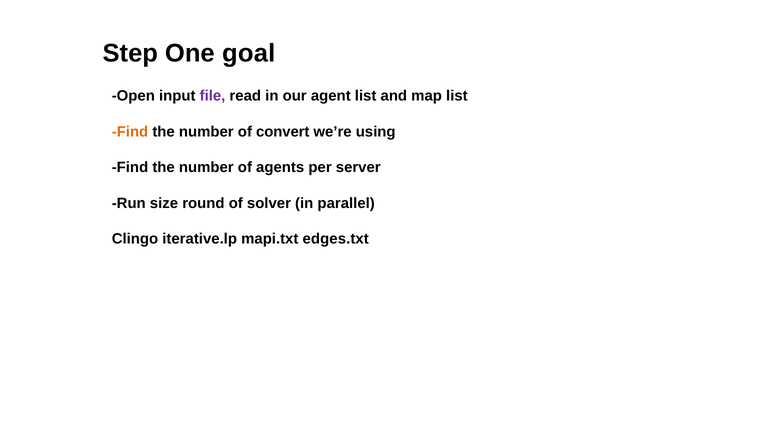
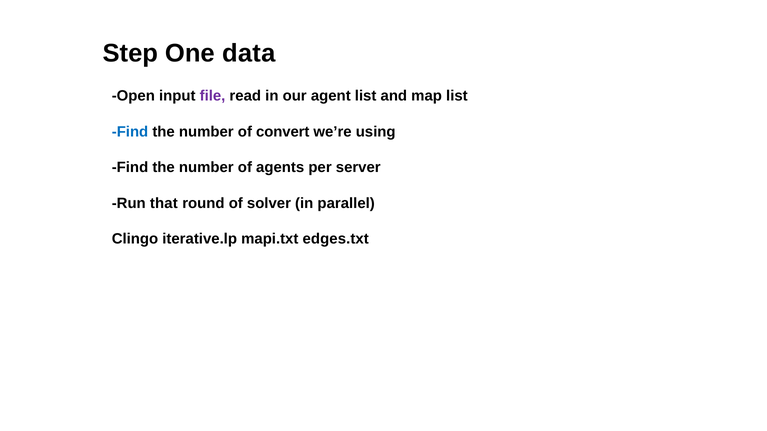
goal: goal -> data (249, 53)
Find colour: orange -> blue (130, 132)
size: size -> that (164, 203)
